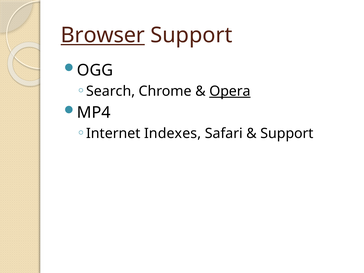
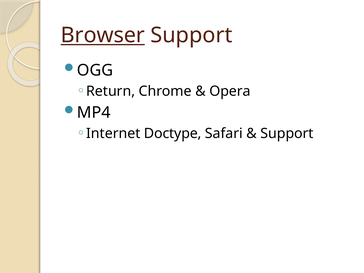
Search: Search -> Return (111, 91)
Opera underline: present -> none (230, 91)
Indexes: Indexes -> Doctype (173, 133)
